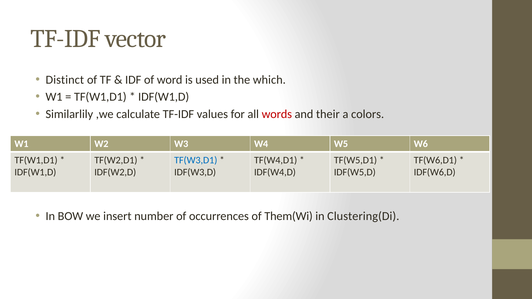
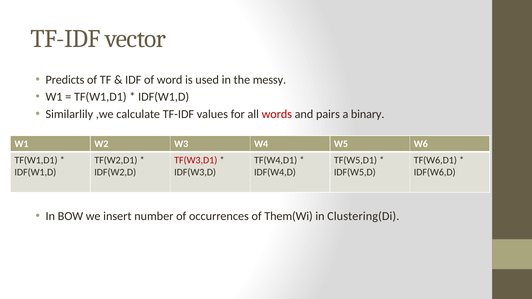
Distinct: Distinct -> Predicts (65, 80)
which: which -> messy (269, 80)
their: their -> pairs (328, 114)
colors: colors -> binary (368, 114)
TF(W3,D1 colour: blue -> red (196, 160)
